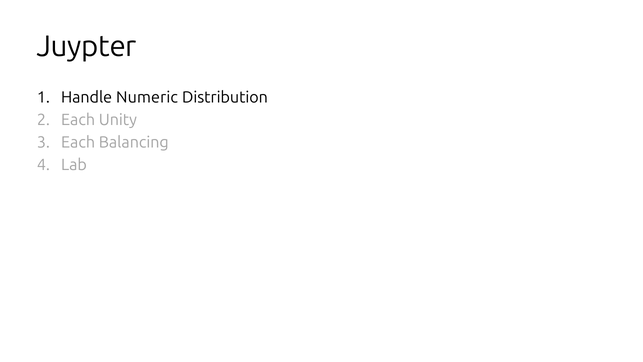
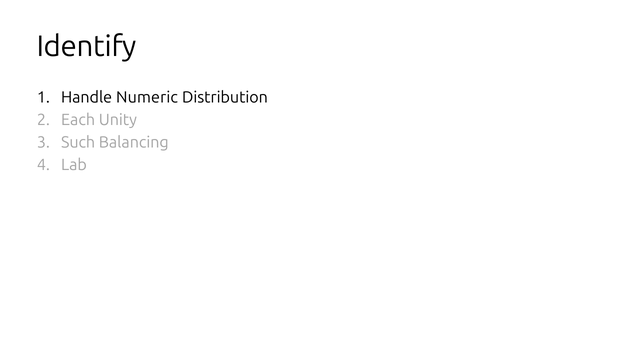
Juypter: Juypter -> Identify (87, 47)
Each: Each -> Such (78, 143)
